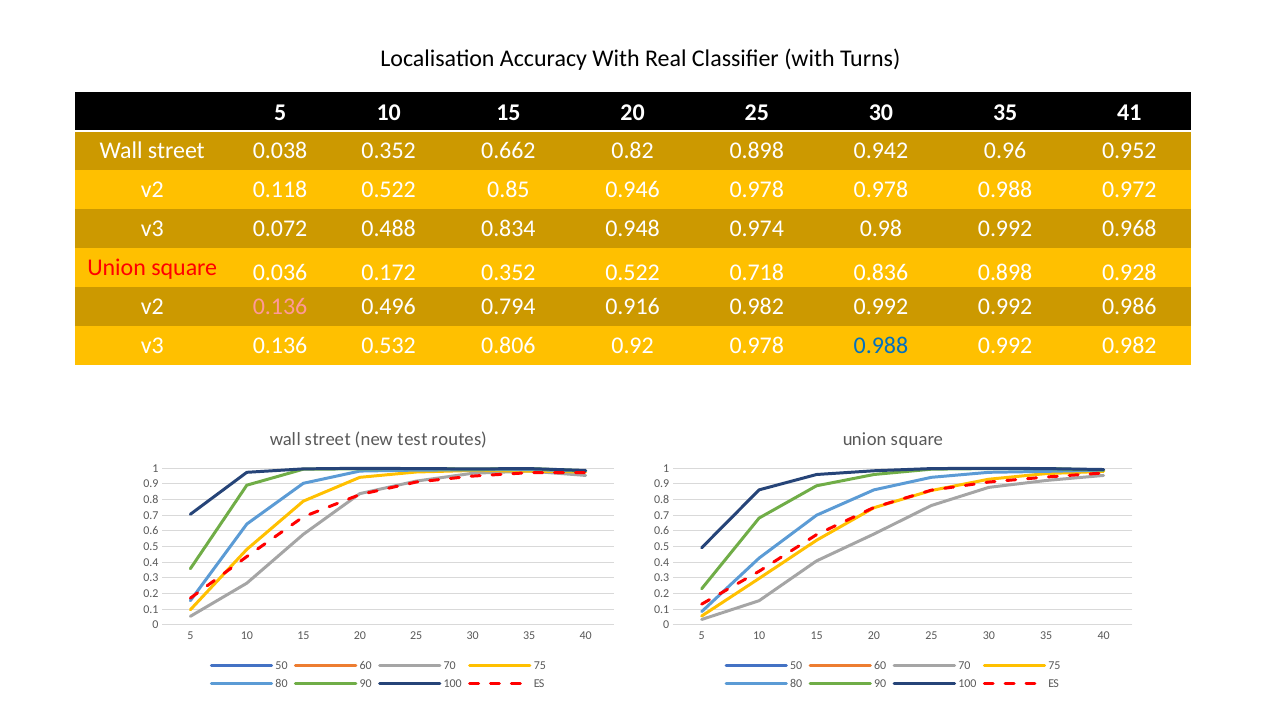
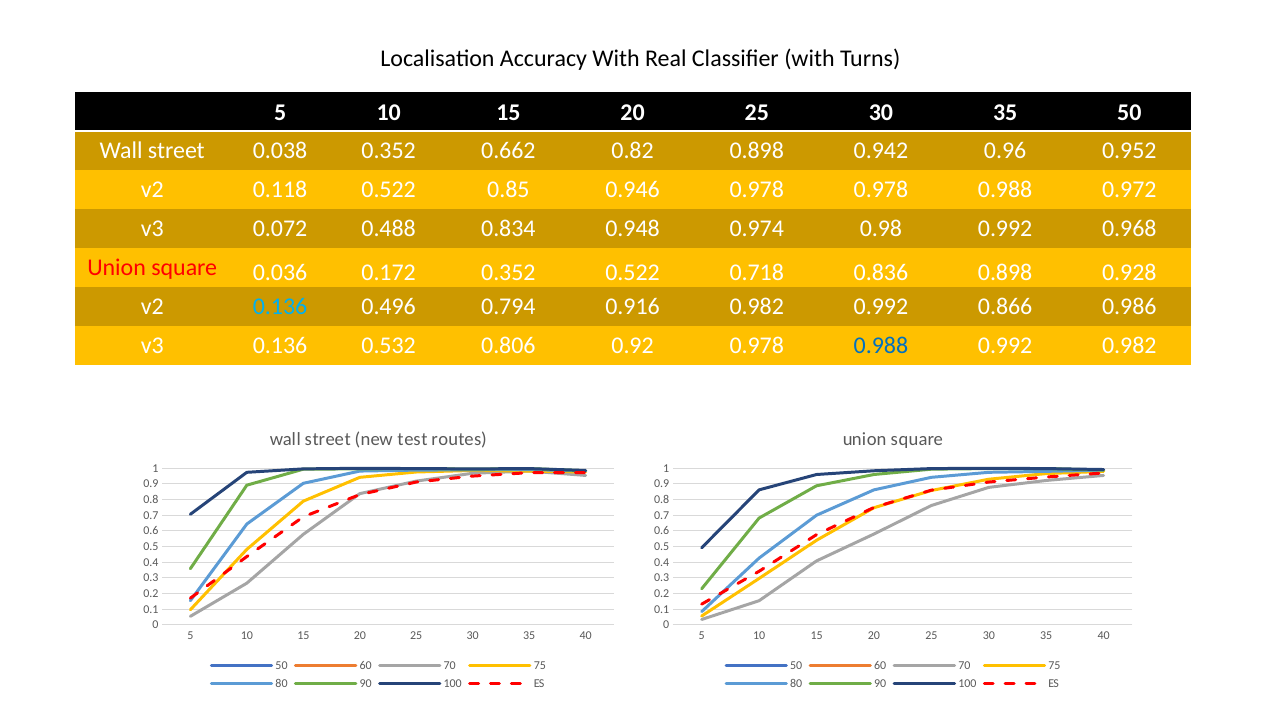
35 41: 41 -> 50 (1129, 112)
0.136 colour: pink -> light blue (280, 306)
0.992 0.992: 0.992 -> 0.866 (1005, 306)
